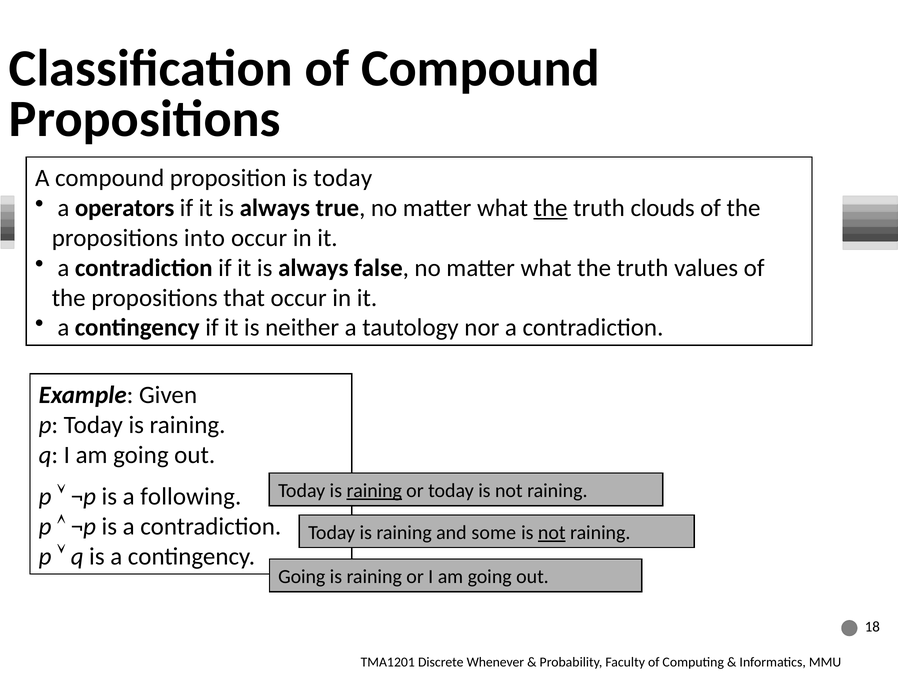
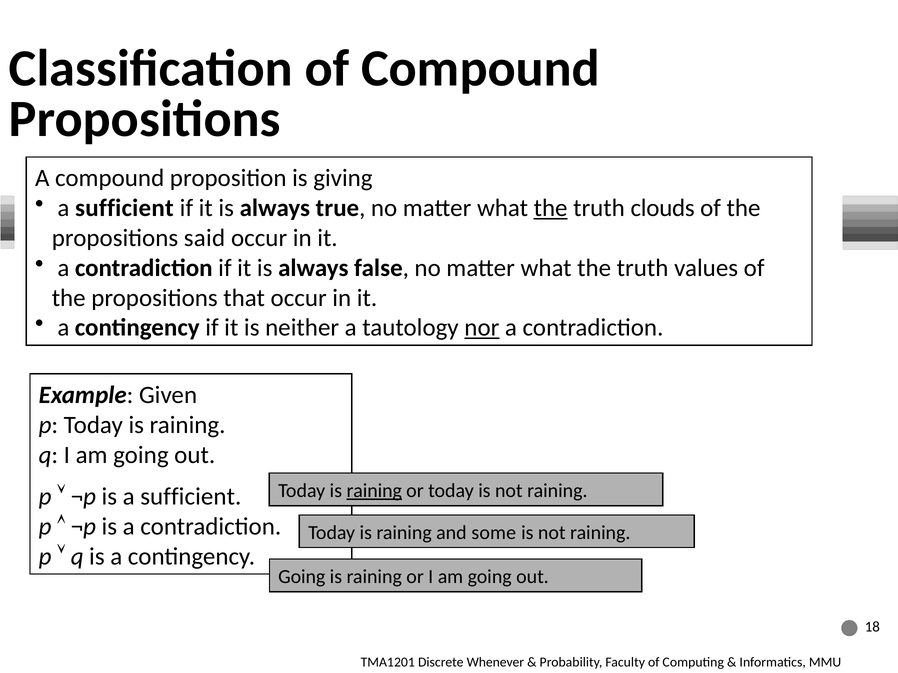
is today: today -> giving (343, 178)
operators: operators -> sufficient (124, 208)
into: into -> said (204, 238)
nor underline: none -> present (482, 328)
is a following: following -> sufficient (191, 497)
not underline: present -> none (552, 533)
